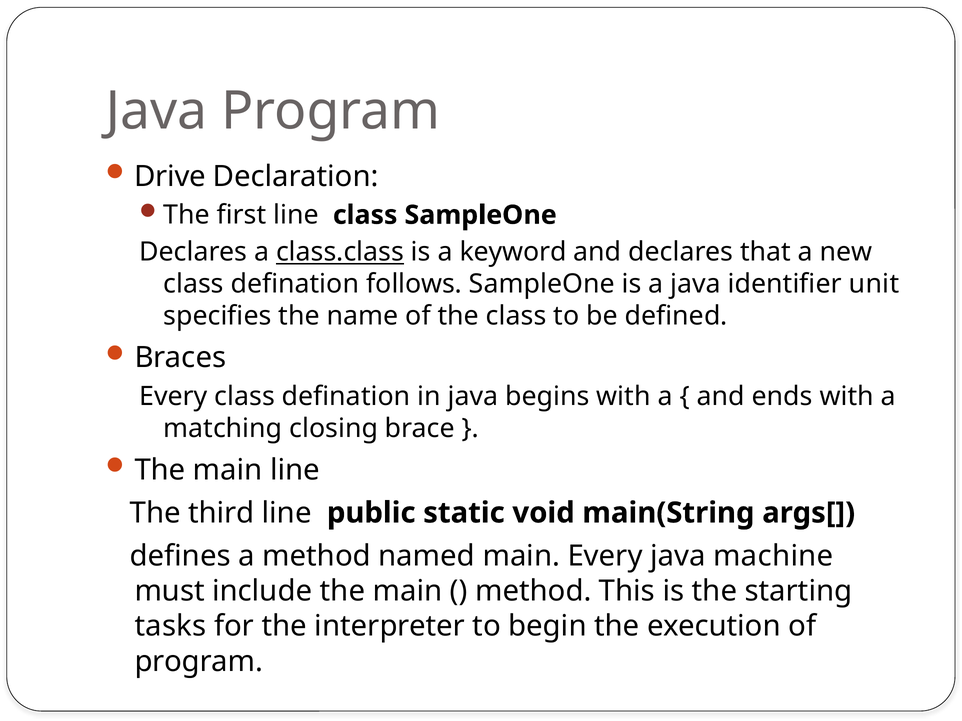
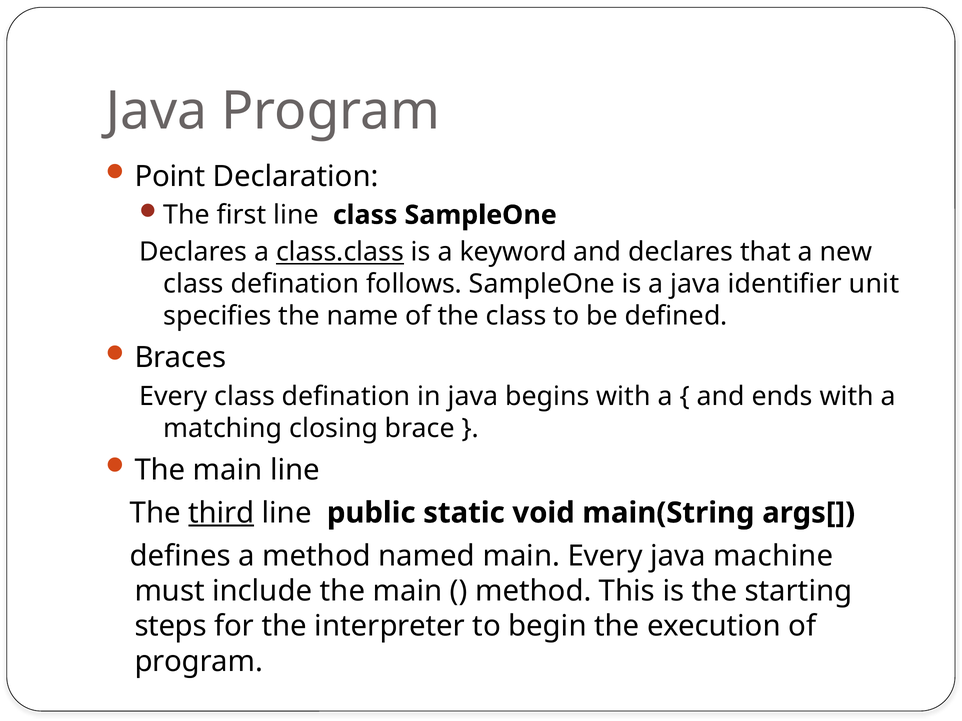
Drive: Drive -> Point (170, 177)
third underline: none -> present (221, 513)
tasks: tasks -> steps (171, 627)
